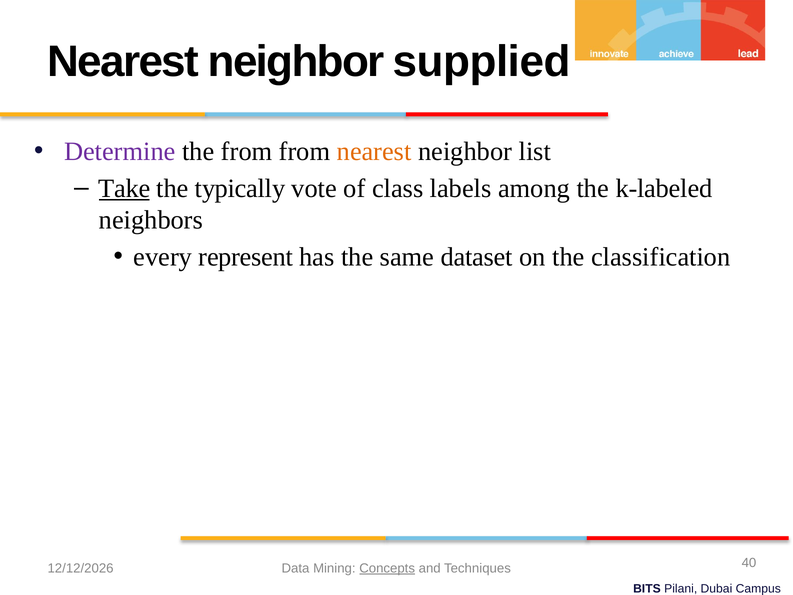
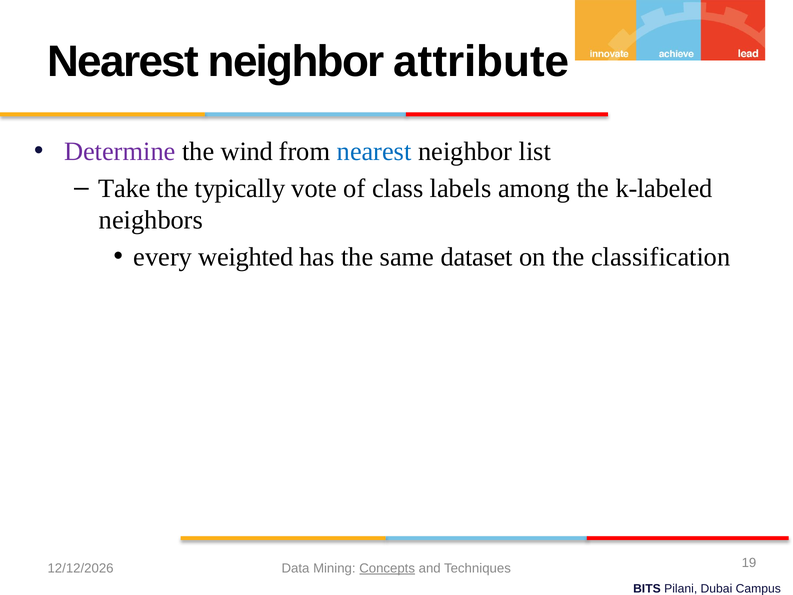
supplied: supplied -> attribute (481, 62)
the from: from -> wind (247, 151)
nearest colour: orange -> blue (374, 151)
Take underline: present -> none (124, 188)
represent: represent -> weighted (246, 257)
40: 40 -> 19 (749, 563)
